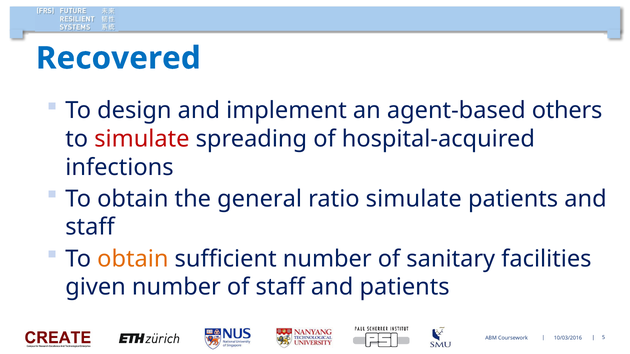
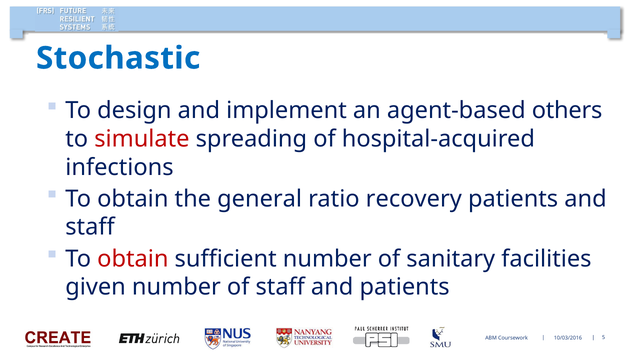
Recovered: Recovered -> Stochastic (118, 58)
ratio simulate: simulate -> recovery (414, 199)
obtain colour: orange -> red (133, 259)
